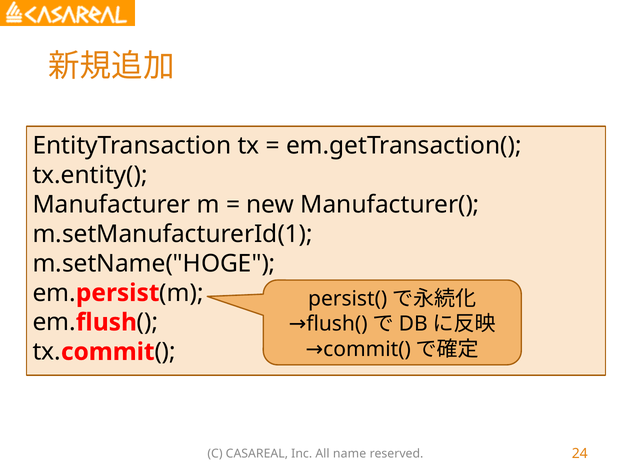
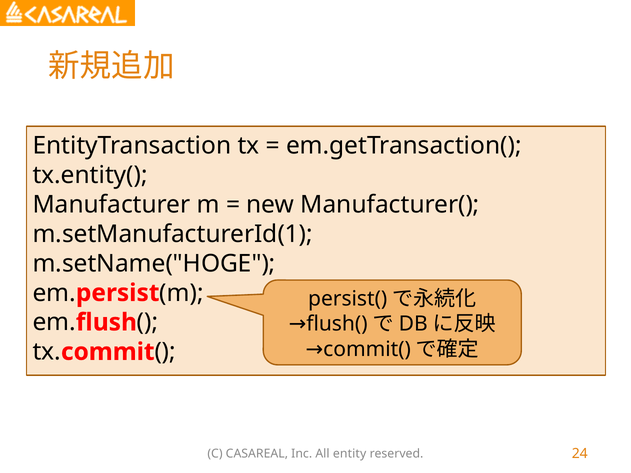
name: name -> entity (350, 454)
